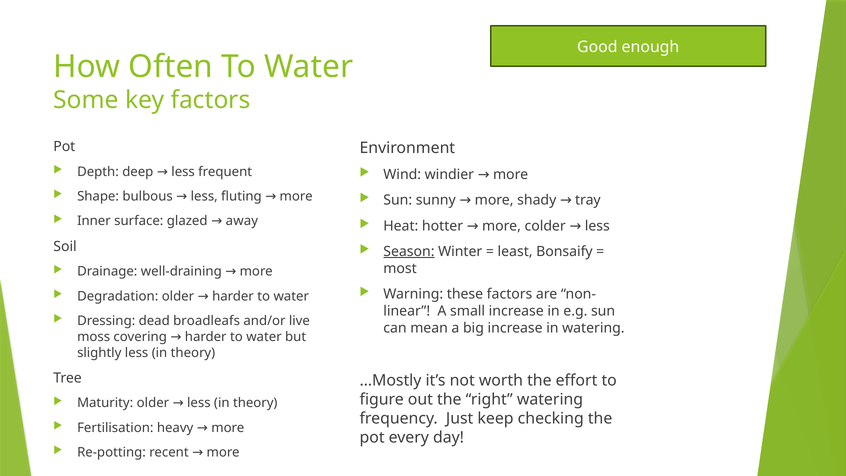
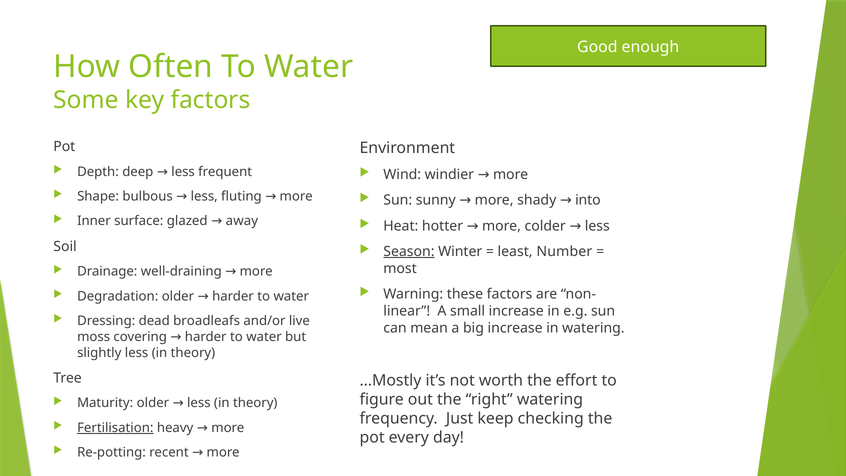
tray: tray -> into (588, 200)
Bonsaify: Bonsaify -> Number (564, 251)
Fertilisation underline: none -> present (115, 428)
